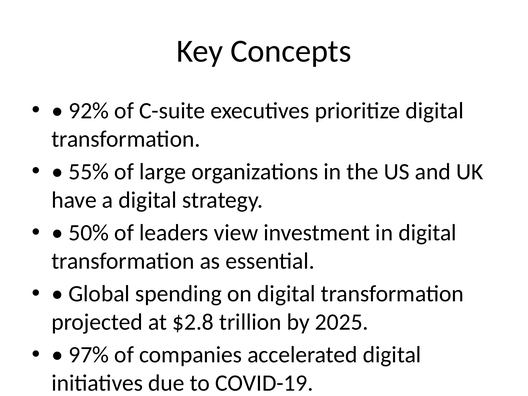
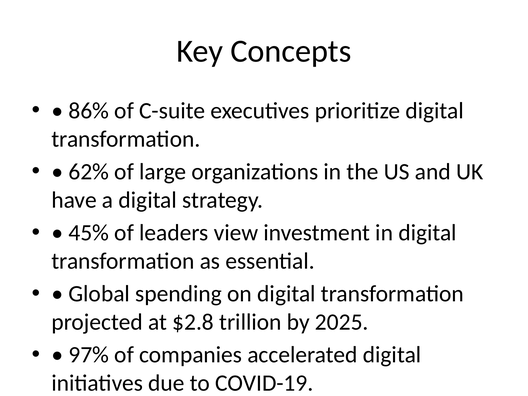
92%: 92% -> 86% (89, 111)
55%: 55% -> 62% (89, 172)
50%: 50% -> 45% (89, 233)
